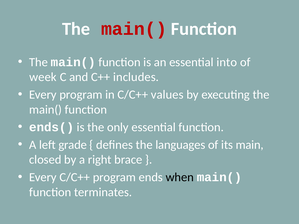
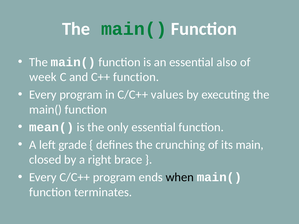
main( colour: red -> green (134, 29)
into: into -> also (227, 62)
C++ includes: includes -> function (136, 77)
ends(: ends( -> mean( (52, 127)
languages: languages -> crunching (180, 145)
